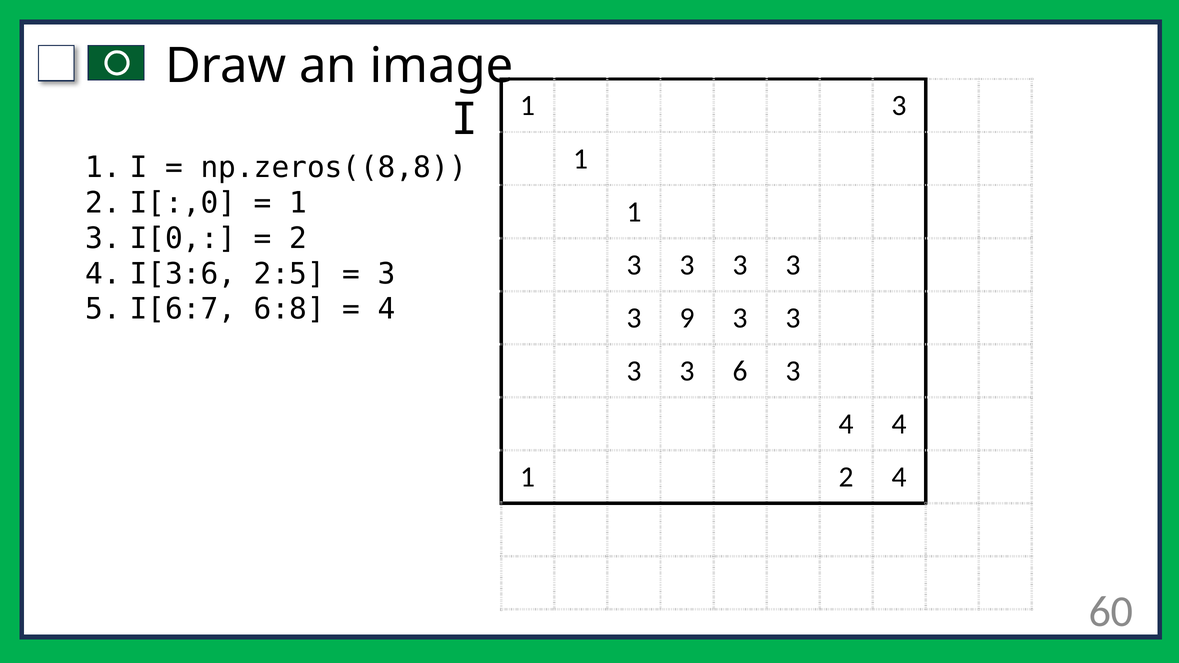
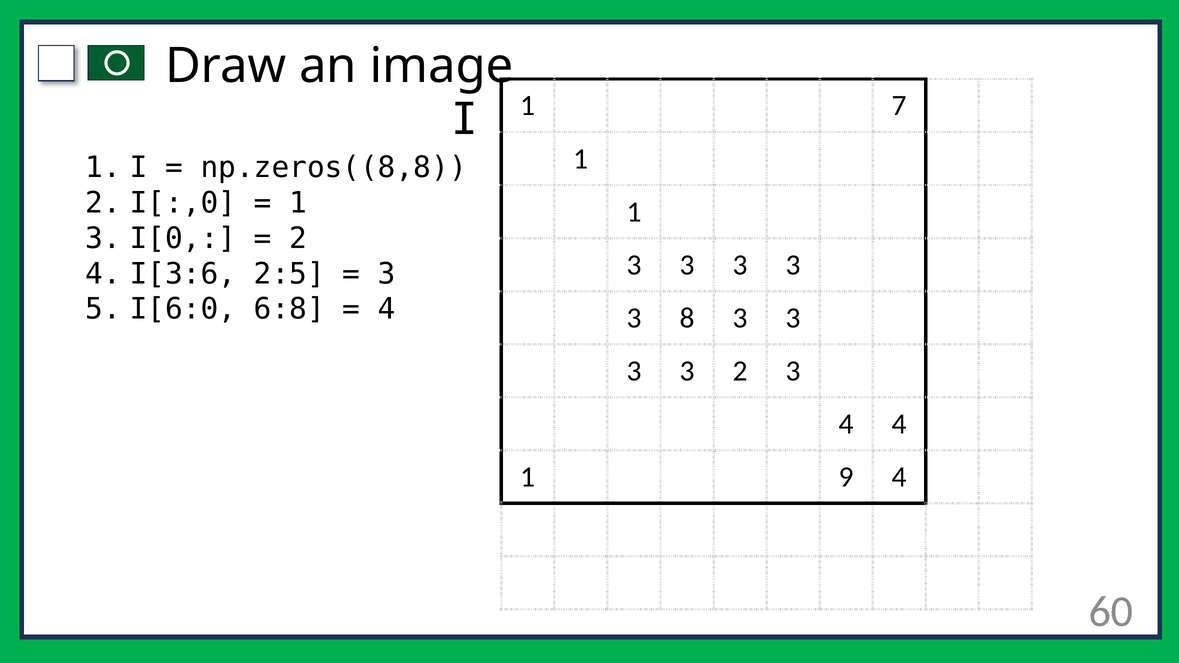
3: 3 -> 7 (899, 106)
I[6:7: I[6:7 -> I[6:0 (183, 309)
9: 9 -> 8 (687, 318)
3 6: 6 -> 2 (740, 371)
1 2: 2 -> 9 (846, 477)
